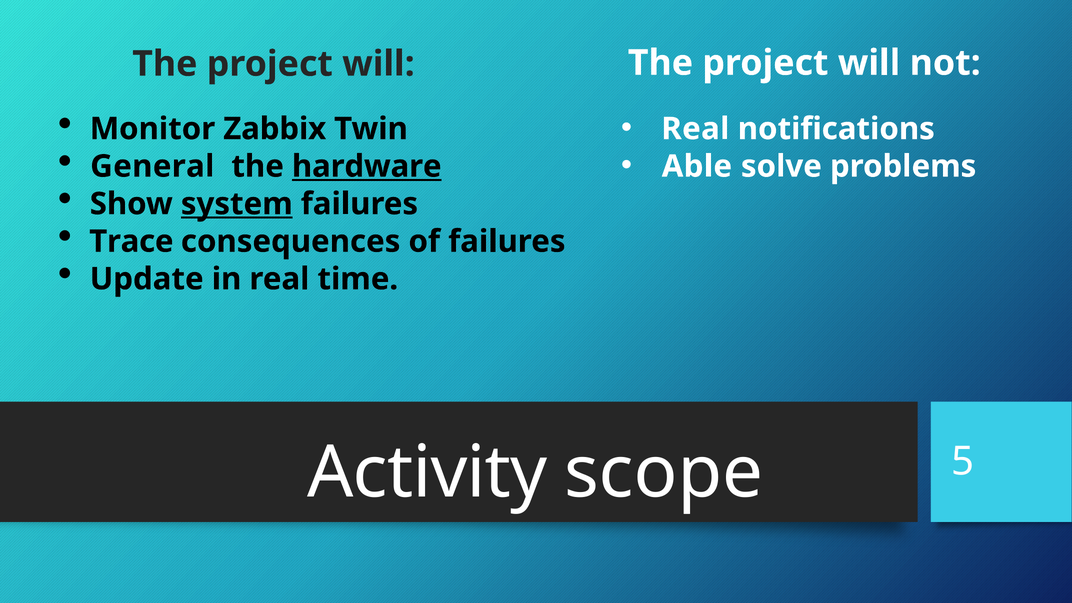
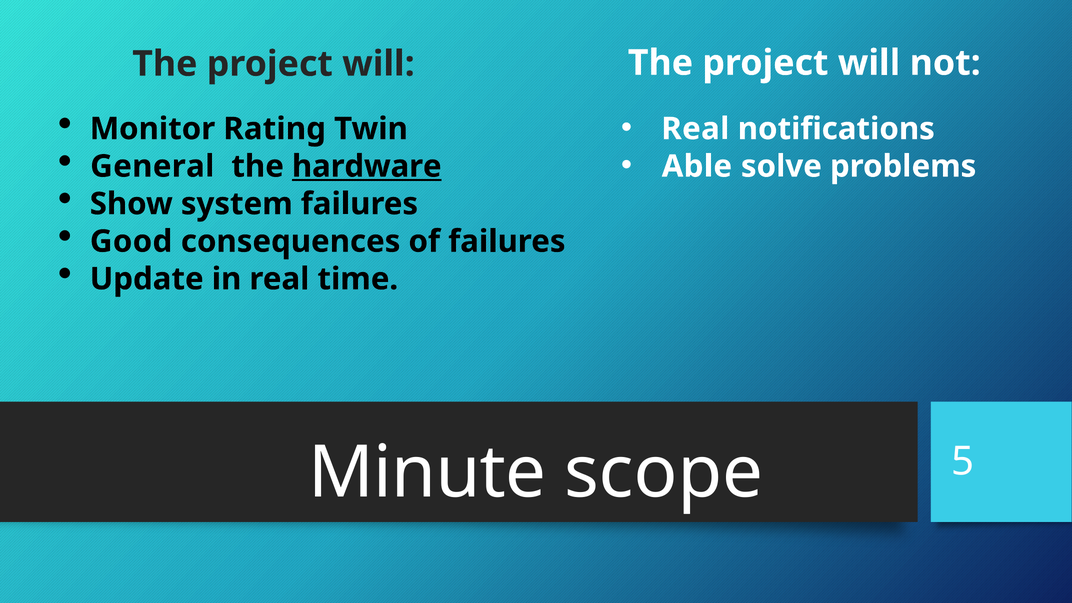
Zabbix: Zabbix -> Rating (275, 129)
system underline: present -> none (237, 204)
Trace: Trace -> Good (131, 241)
Activity: Activity -> Minute (427, 473)
